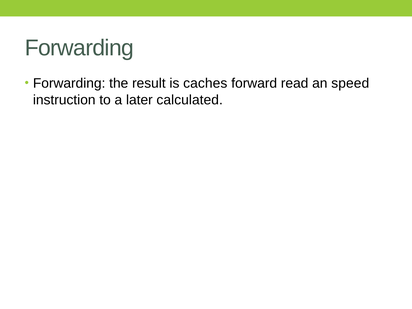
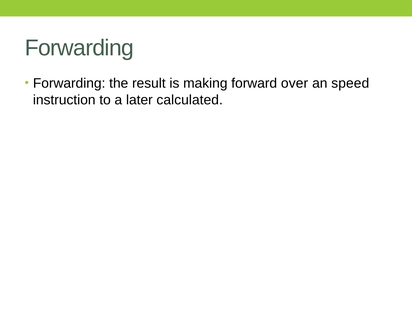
caches: caches -> making (205, 83)
read: read -> over (295, 83)
